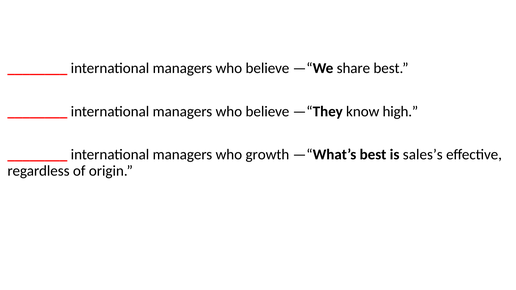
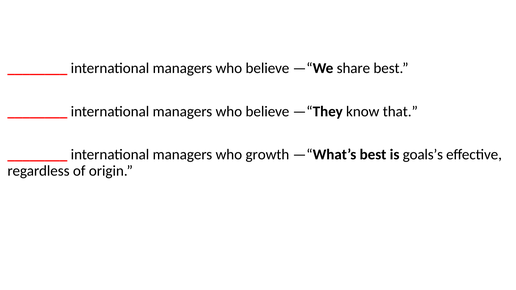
high: high -> that (400, 112)
sales’s: sales’s -> goals’s (423, 155)
